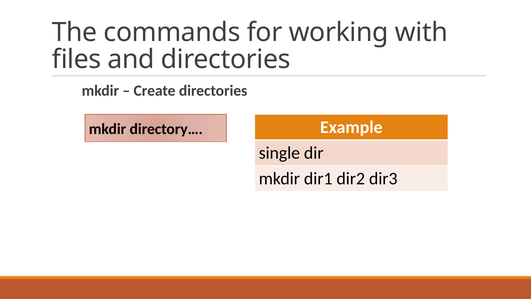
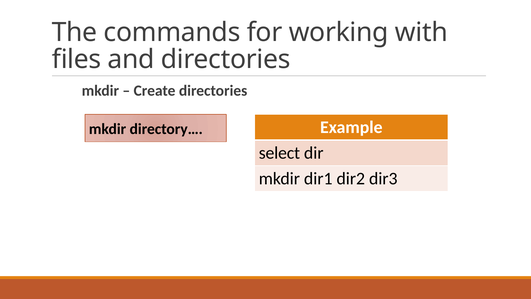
single: single -> select (279, 153)
